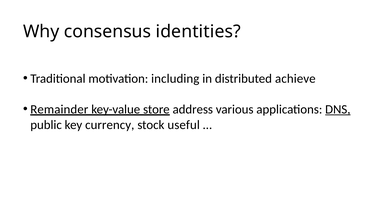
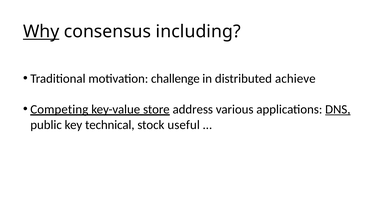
Why underline: none -> present (41, 32)
identities: identities -> including (198, 32)
including: including -> challenge (175, 78)
Remainder: Remainder -> Competing (59, 109)
currency: currency -> technical (110, 125)
